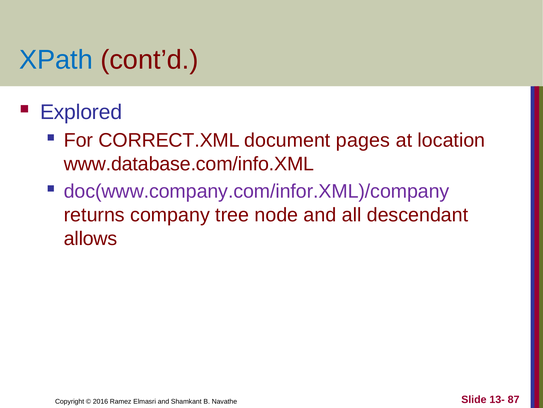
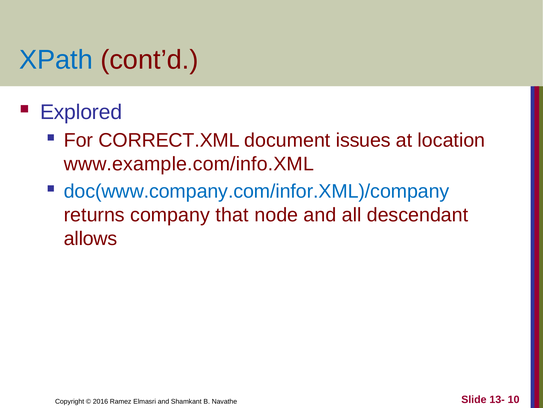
pages: pages -> issues (363, 140)
www.database.com/info.XML: www.database.com/info.XML -> www.example.com/info.XML (189, 164)
doc(www.company.com/infor.XML)/company colour: purple -> blue (257, 191)
tree: tree -> that (232, 215)
87: 87 -> 10 (514, 399)
